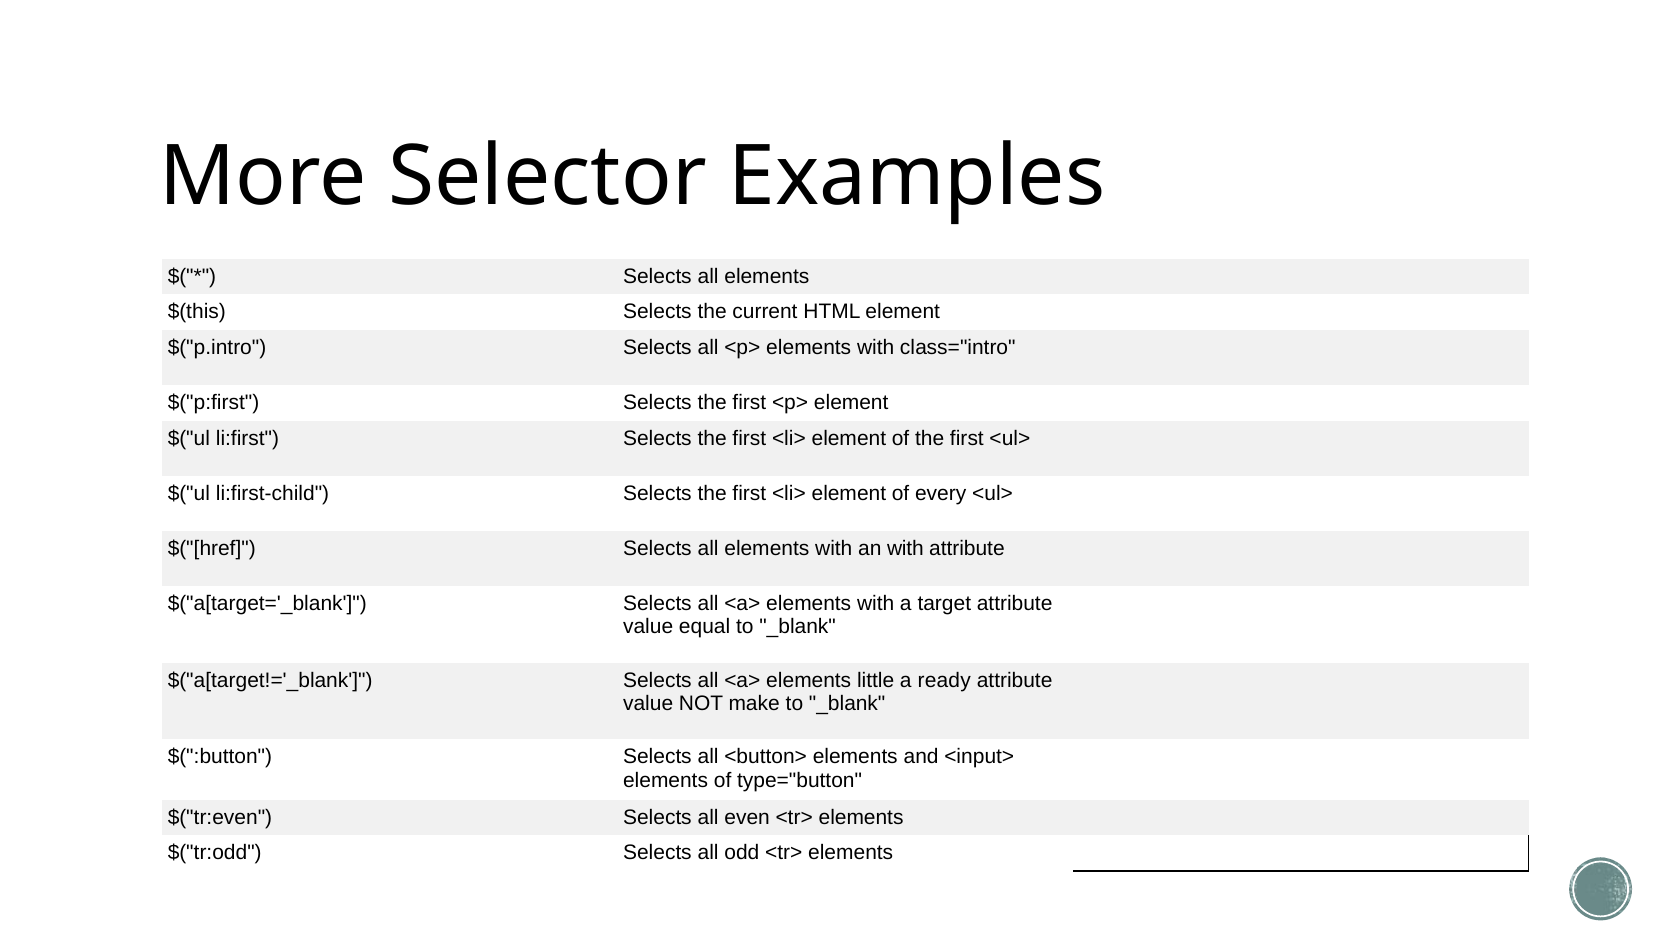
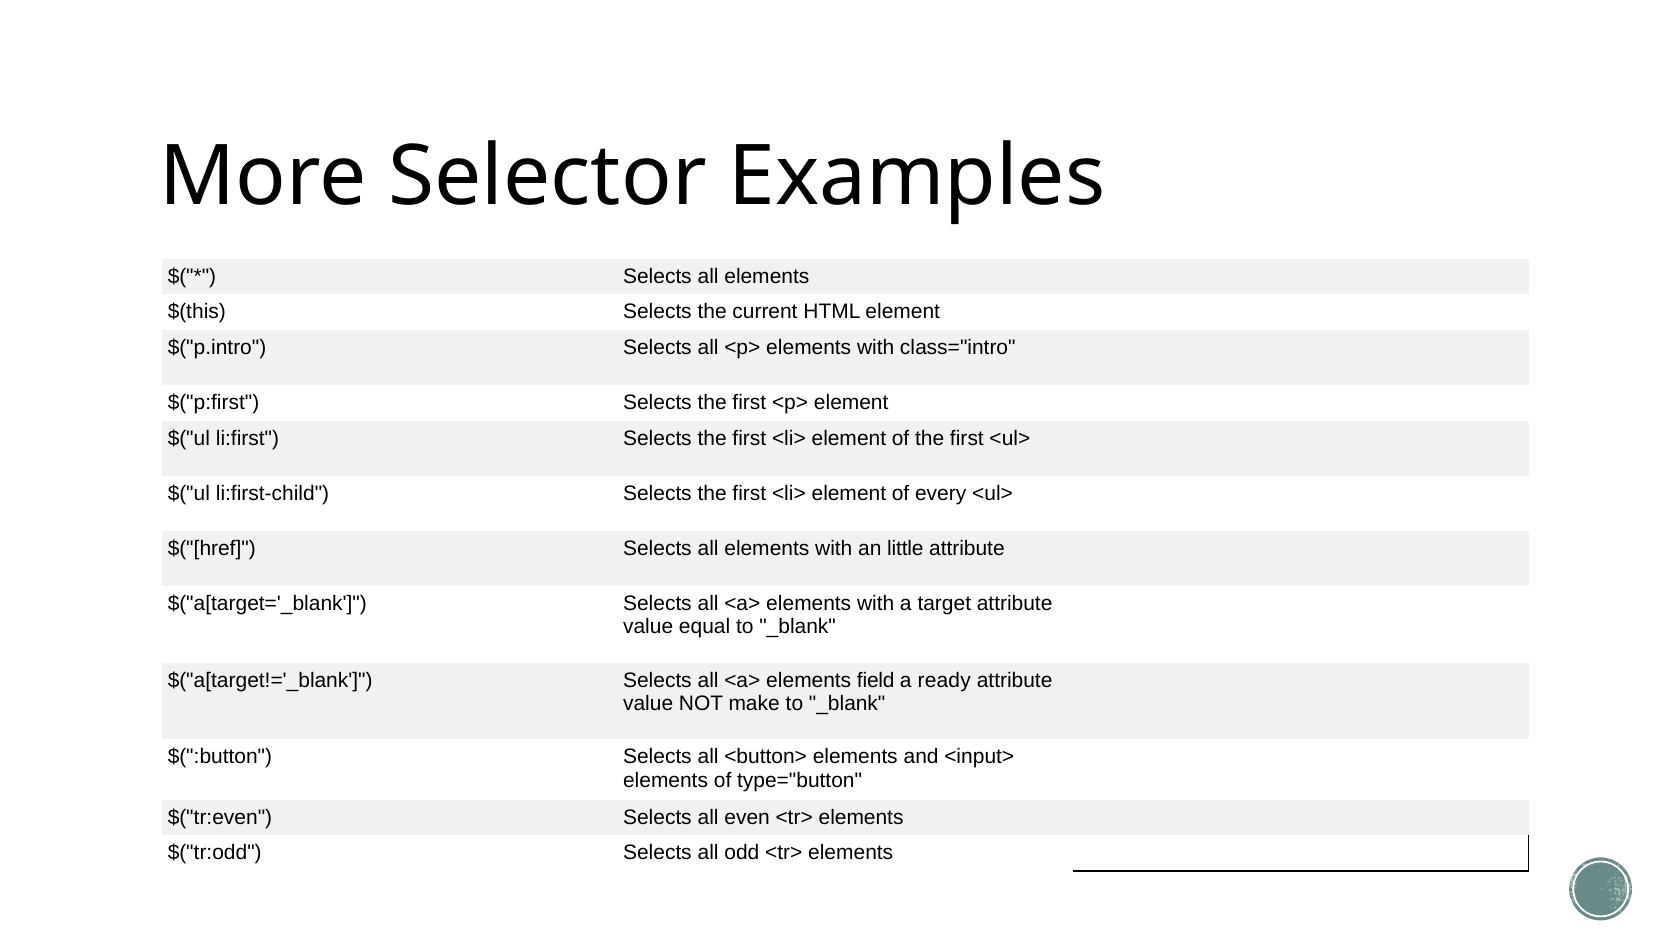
an with: with -> little (905, 548)
little: little -> field (876, 680)
